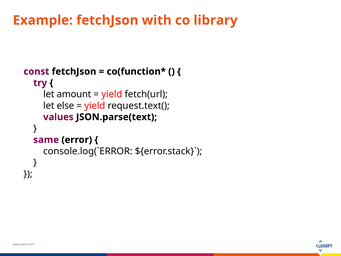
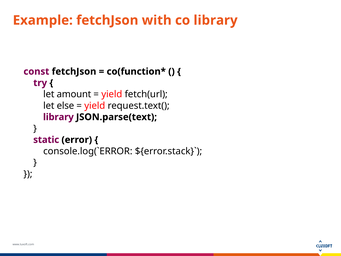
values: values -> library (58, 117)
same: same -> static (46, 140)
